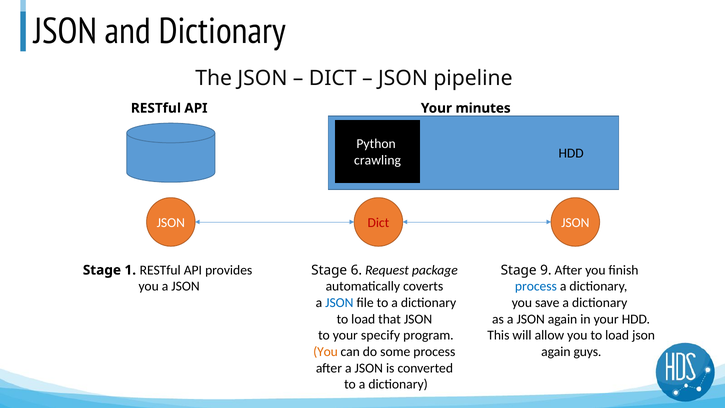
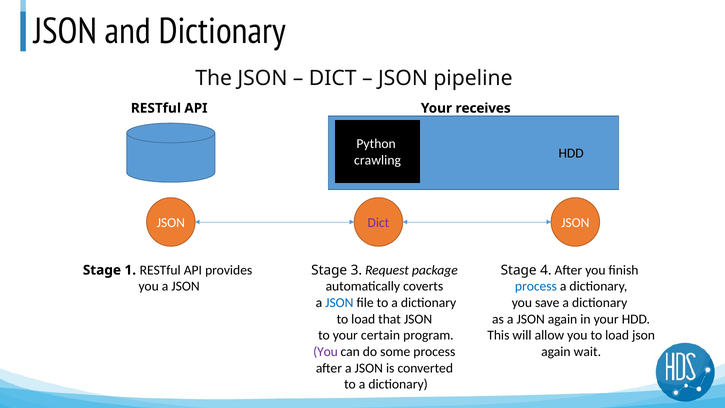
minutes: minutes -> receives (483, 108)
Dict colour: red -> purple (378, 223)
6: 6 -> 3 (356, 270)
9: 9 -> 4 (546, 270)
specify: specify -> certain (381, 335)
You colour: orange -> purple (326, 352)
guys: guys -> wait (587, 352)
